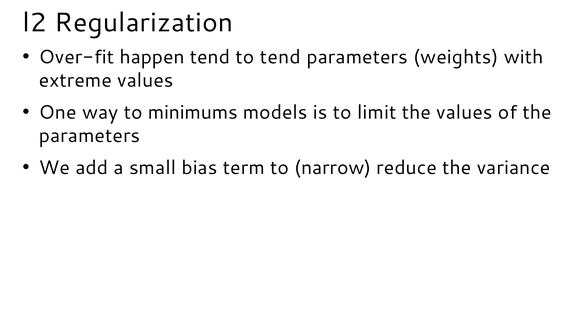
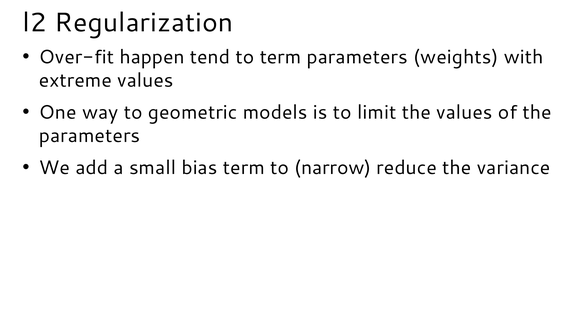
to tend: tend -> term (281, 57)
minimums: minimums -> geometric (193, 112)
